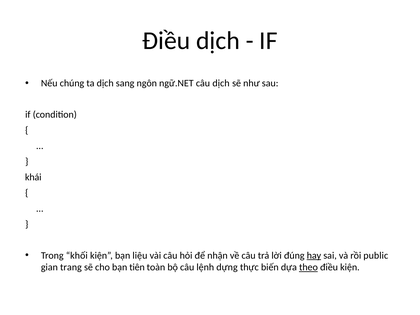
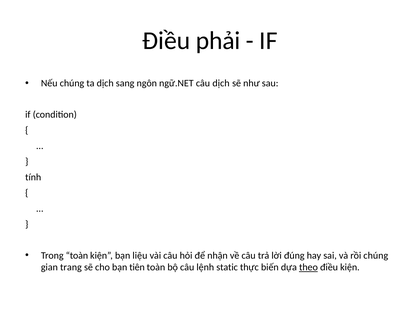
Điều dịch: dịch -> phải (218, 41)
khái: khái -> tính (33, 177)
Trong khối: khối -> toàn (77, 255)
hay underline: present -> none (314, 255)
rồi public: public -> chúng (376, 255)
dựng: dựng -> static (227, 267)
